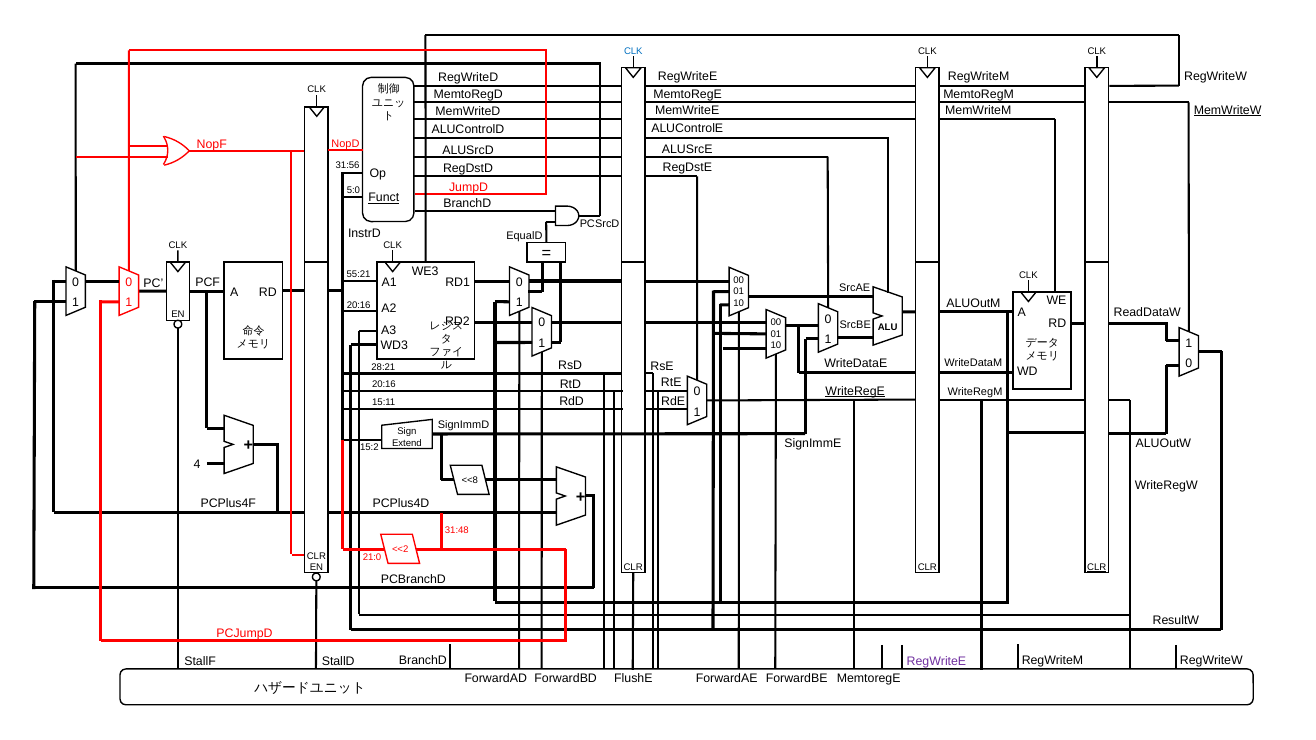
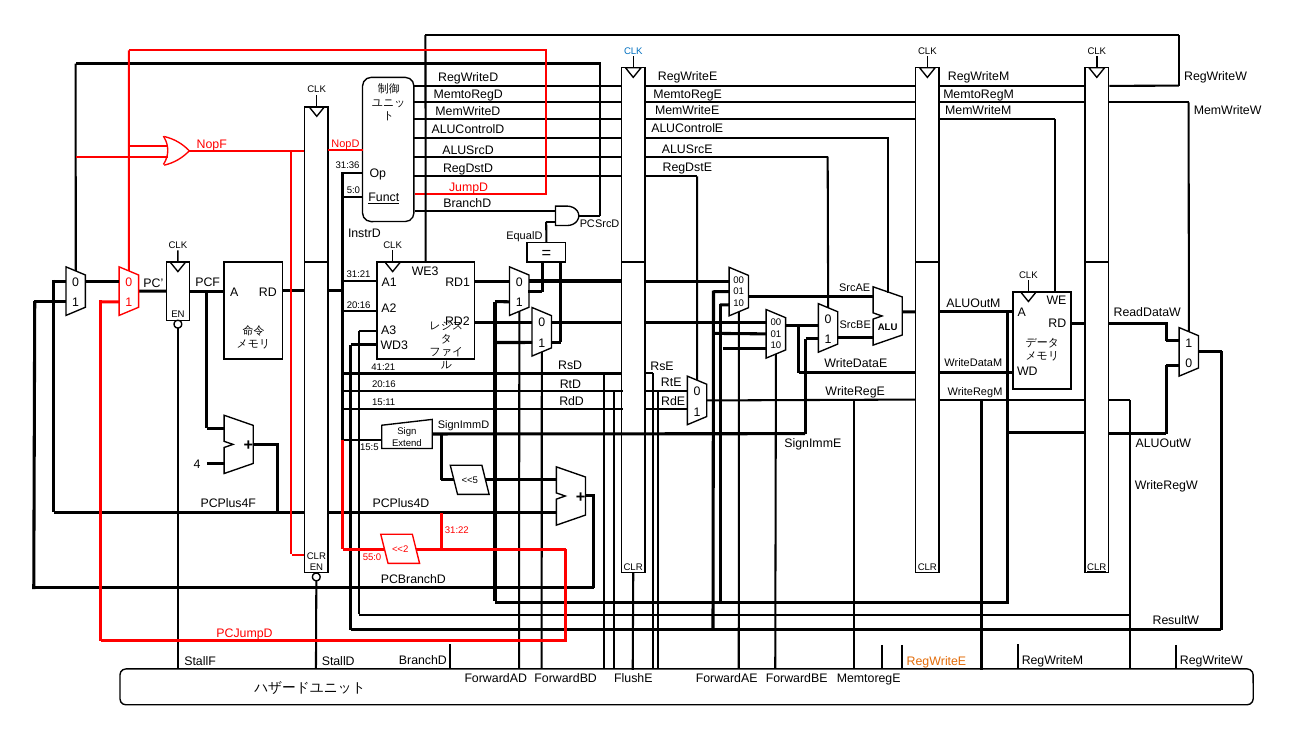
MemWriteW underline: present -> none (1228, 111)
31:56: 31:56 -> 31:36 (348, 166)
55:21: 55:21 -> 31:21 (359, 275)
28:21: 28:21 -> 41:21 (383, 367)
WriteRegE underline: present -> none (855, 391)
15:2: 15:2 -> 15:5 (369, 448)
<<8: <<8 -> <<5 (470, 480)
31:48: 31:48 -> 31:22 (457, 530)
21:0: 21:0 -> 55:0 (372, 558)
RegWriteE colour: purple -> orange (936, 661)
